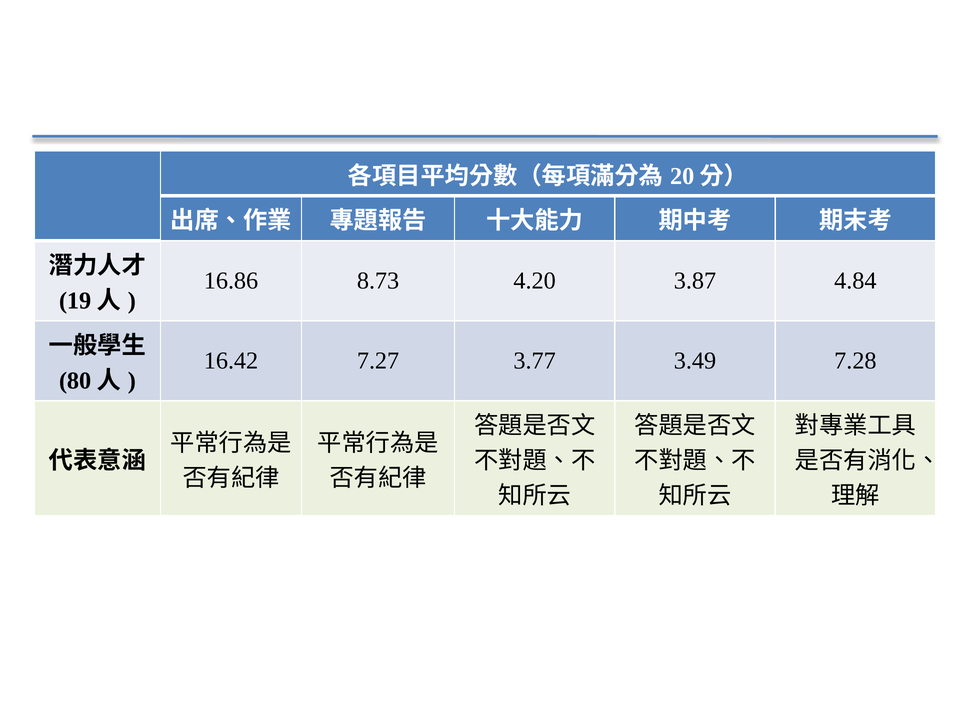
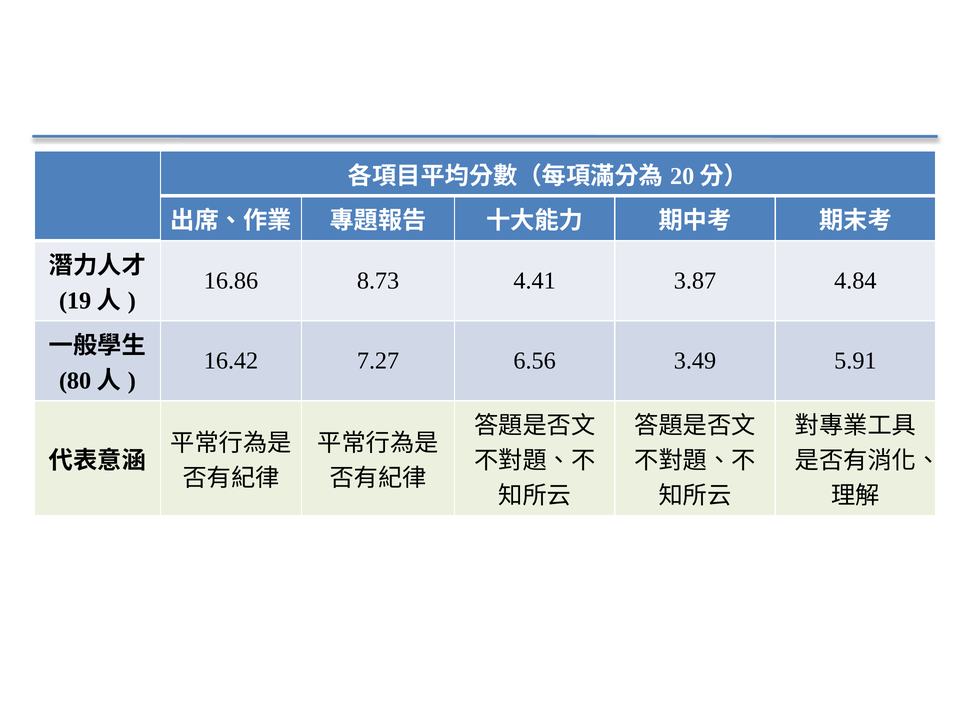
4.20: 4.20 -> 4.41 (535, 281)
3.77: 3.77 -> 6.56 (535, 361)
7.28: 7.28 -> 5.91 (855, 361)
